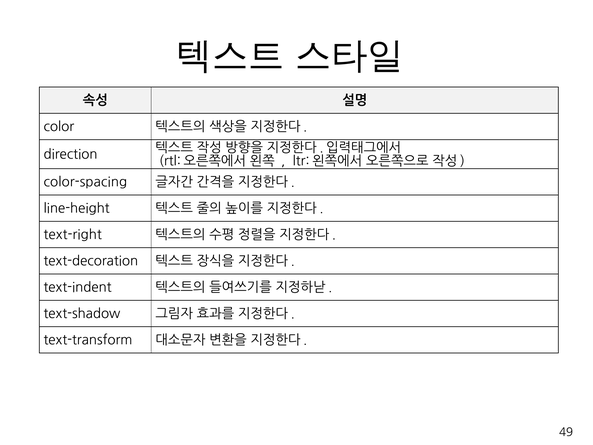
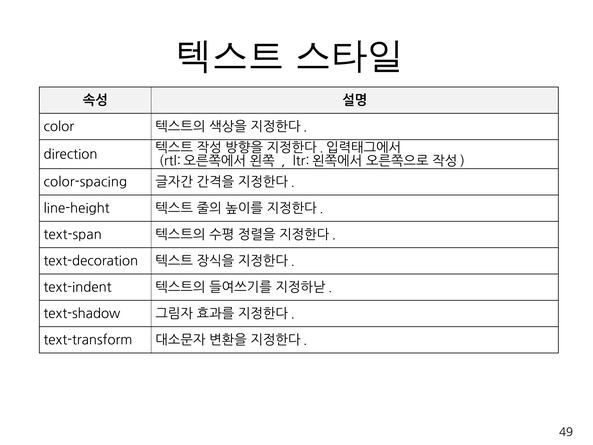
text-right: text-right -> text-span (73, 235)
